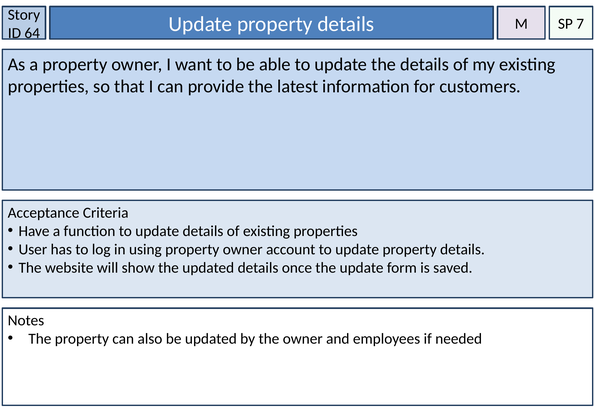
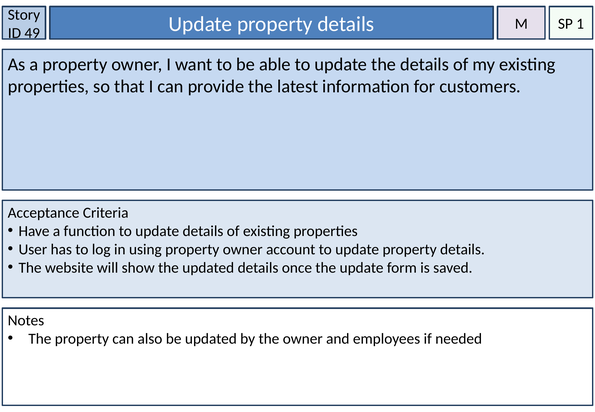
7: 7 -> 1 (580, 24)
64: 64 -> 49 (32, 33)
